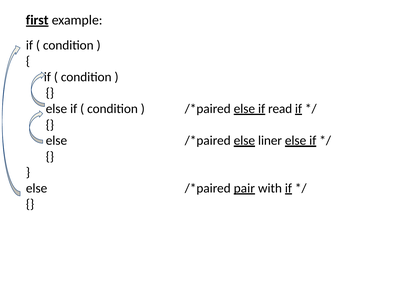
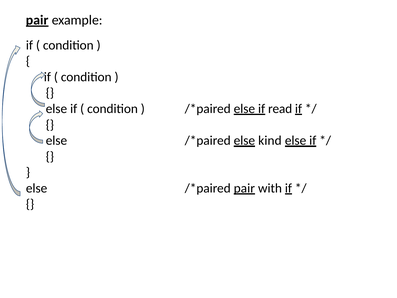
first: first -> pair (37, 20)
liner: liner -> kind (270, 140)
